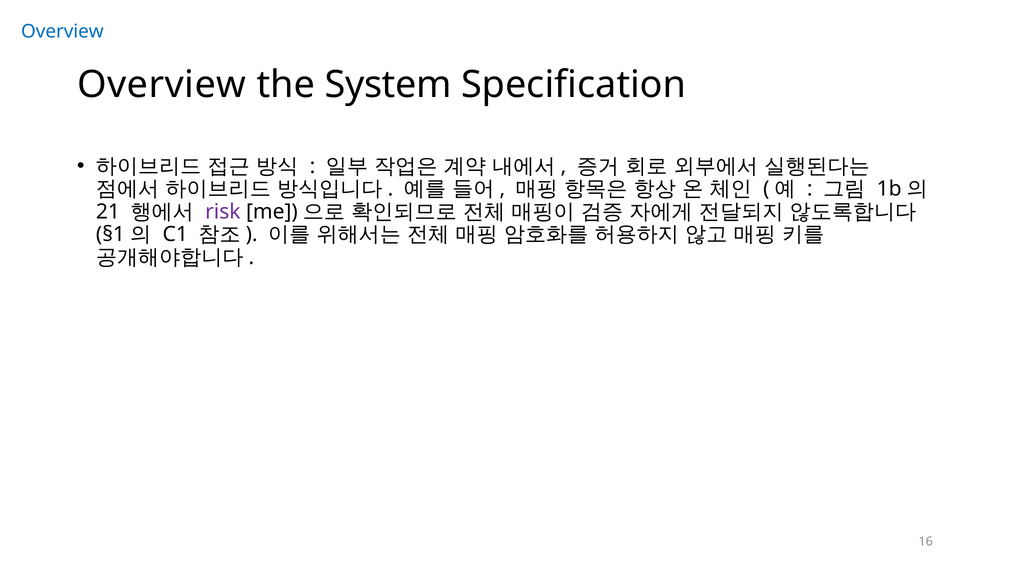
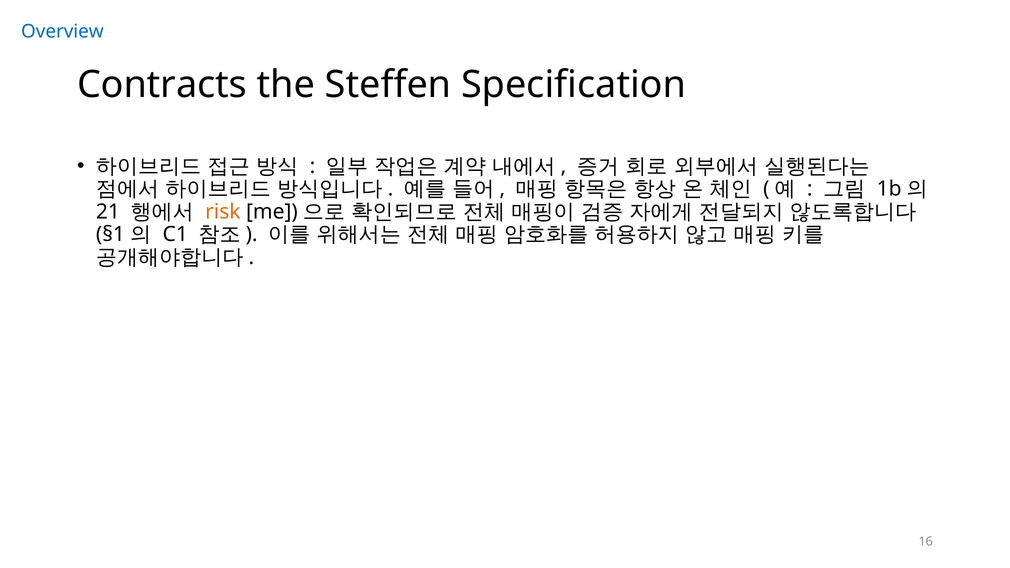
Overview: Overview -> Contracts (162, 85)
System: System -> Steffen (388, 85)
risk colour: purple -> orange (223, 212)
